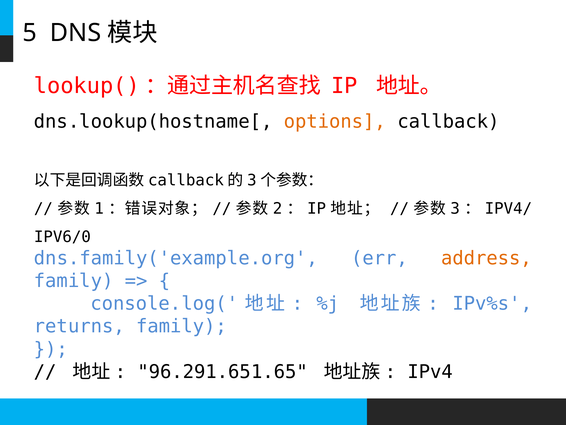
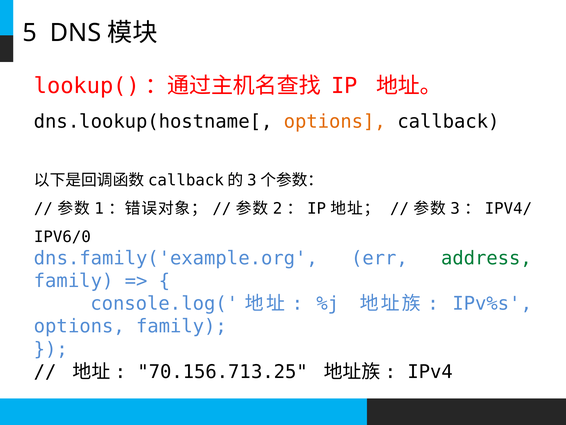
address colour: orange -> green (487, 258)
returns: returns -> options (79, 326)
96.291.651.65: 96.291.651.65 -> 70.156.713.25 (223, 372)
